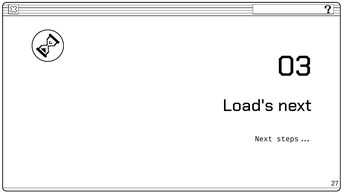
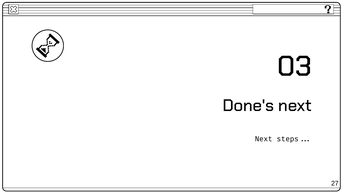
Load's: Load's -> Done's (248, 105)
